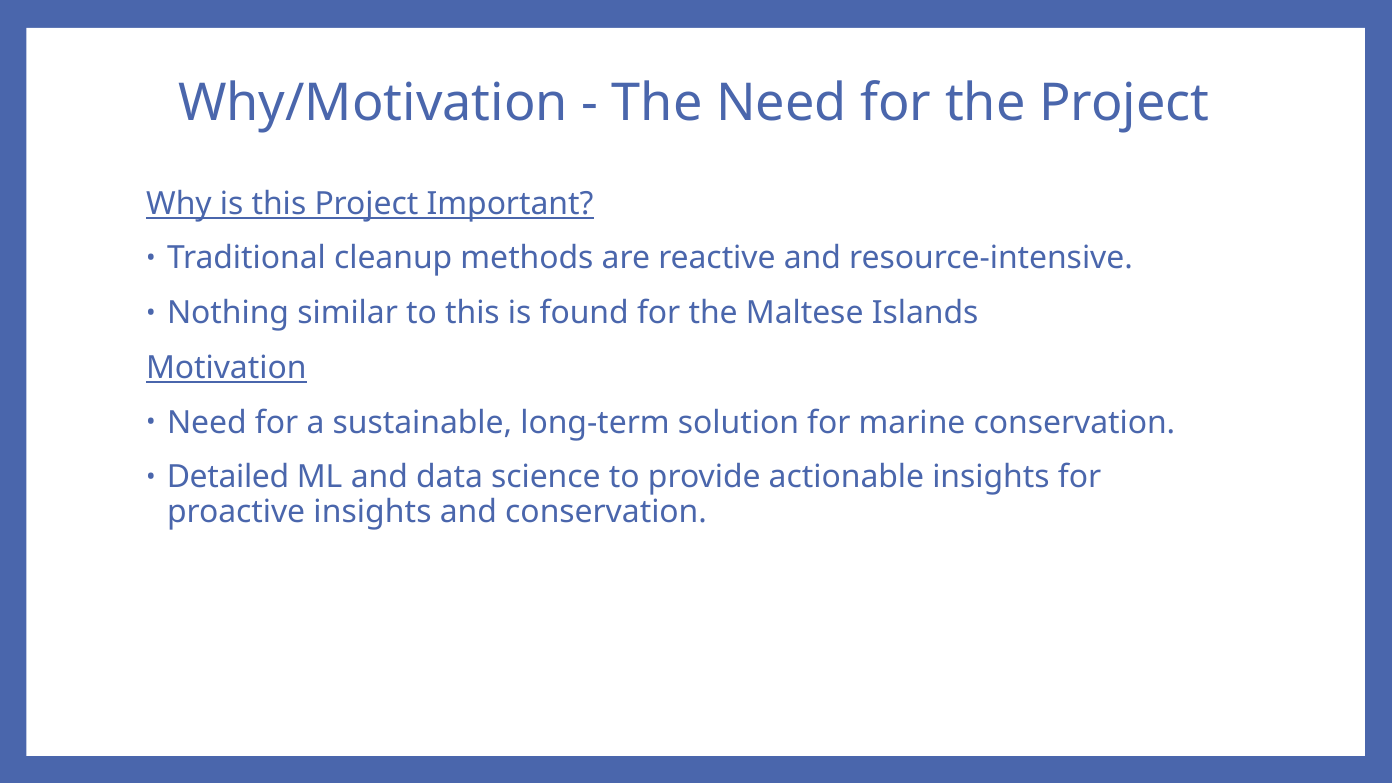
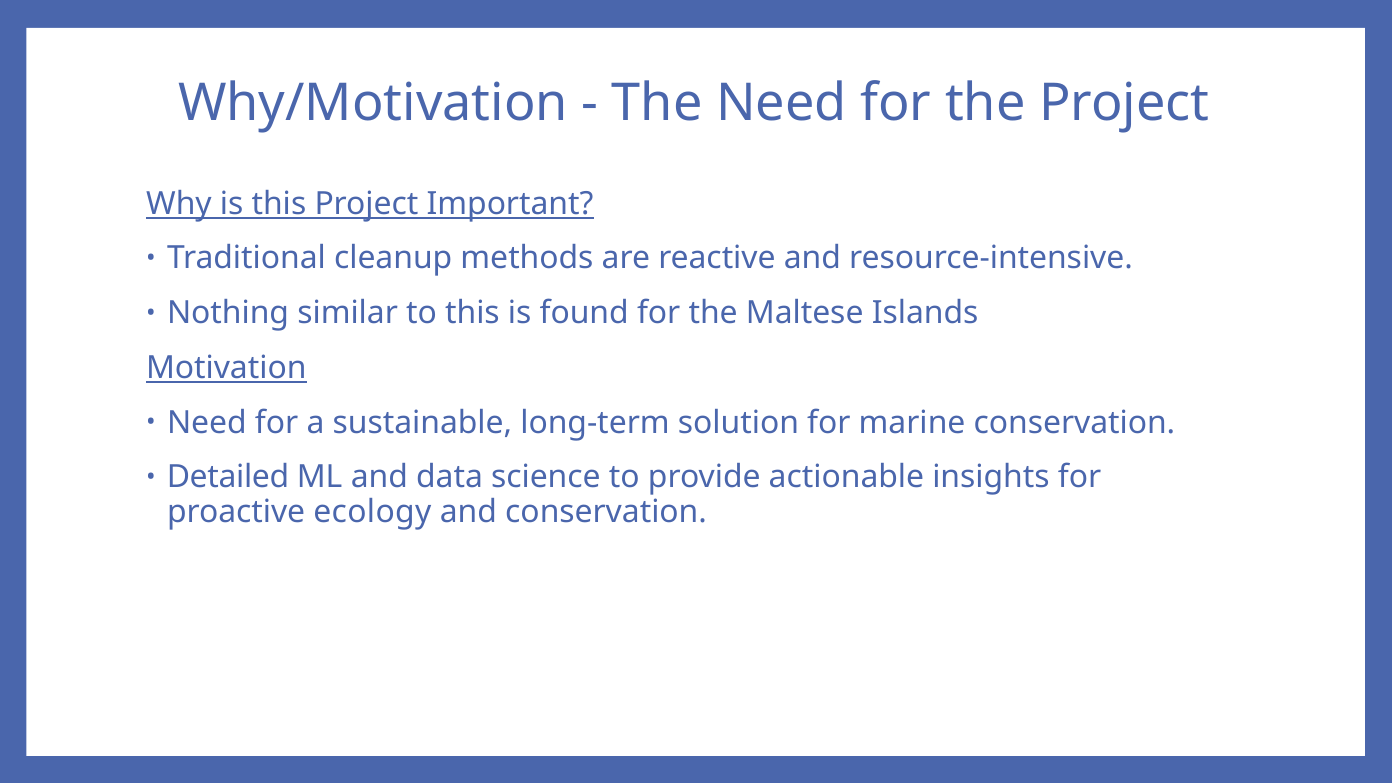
proactive insights: insights -> ecology (372, 512)
